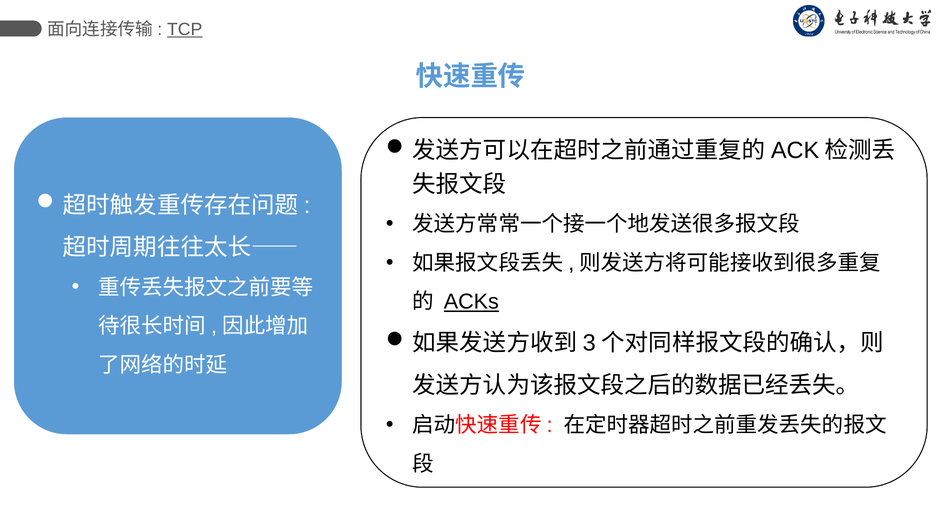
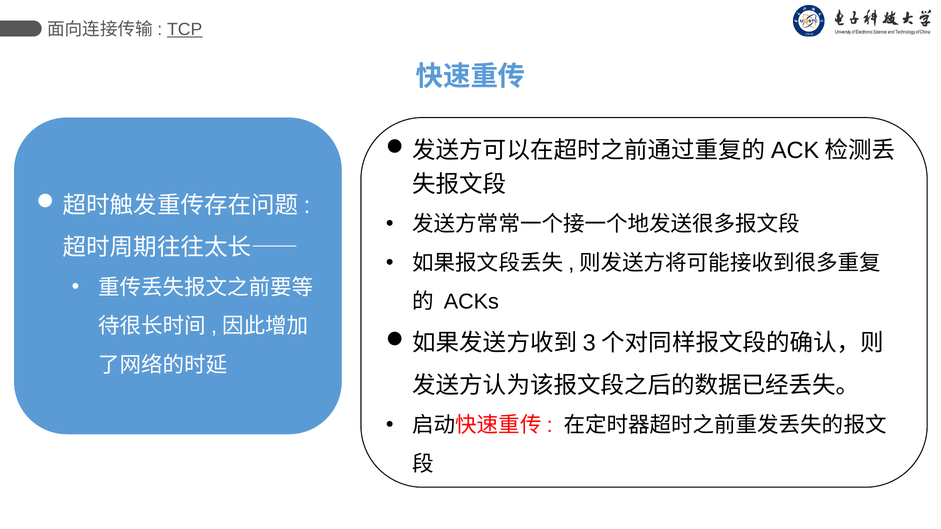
ACKs underline: present -> none (471, 302)
